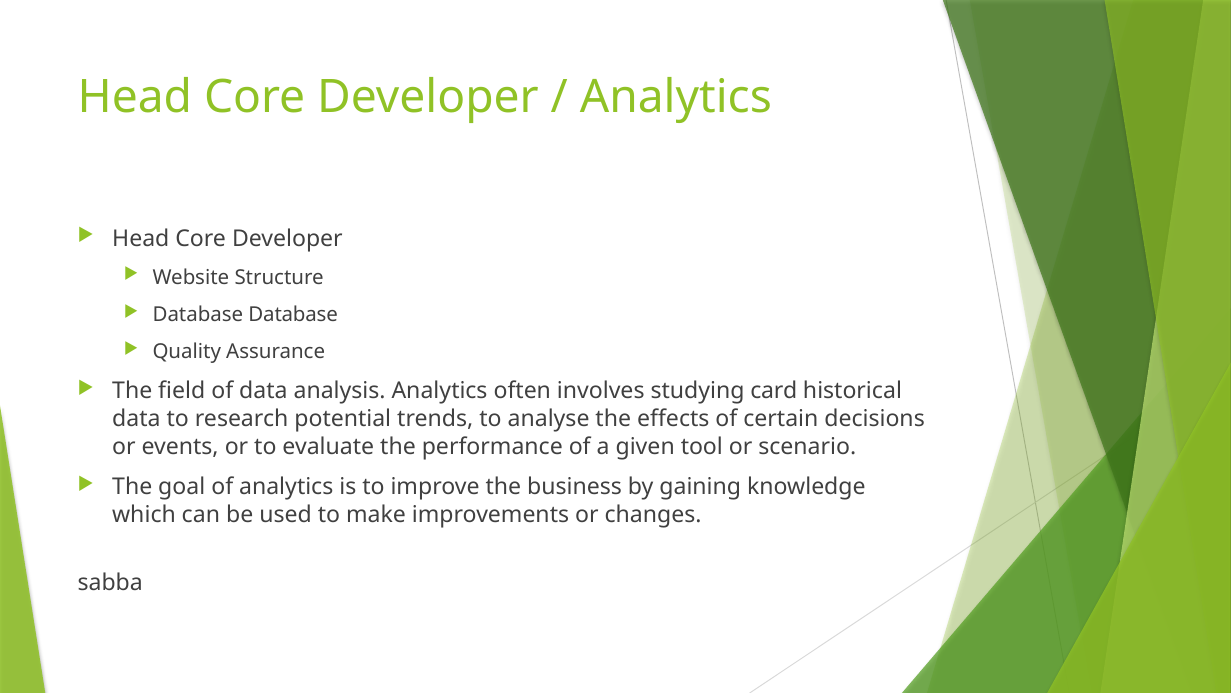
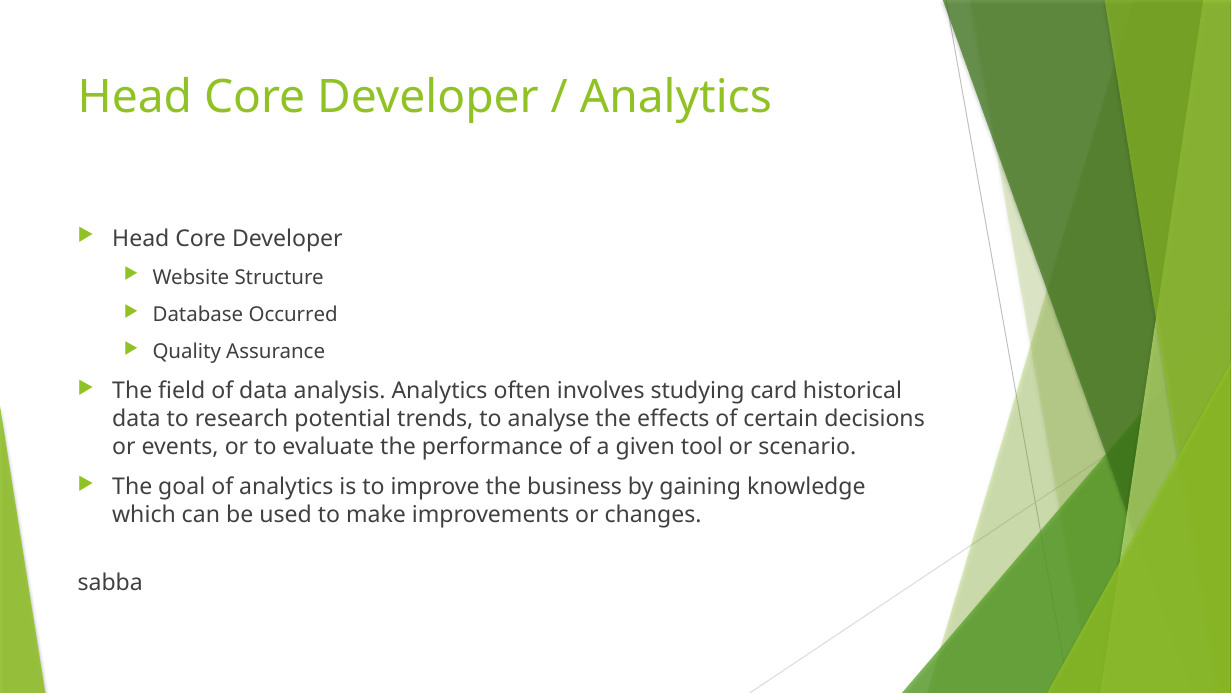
Database Database: Database -> Occurred (293, 314)
